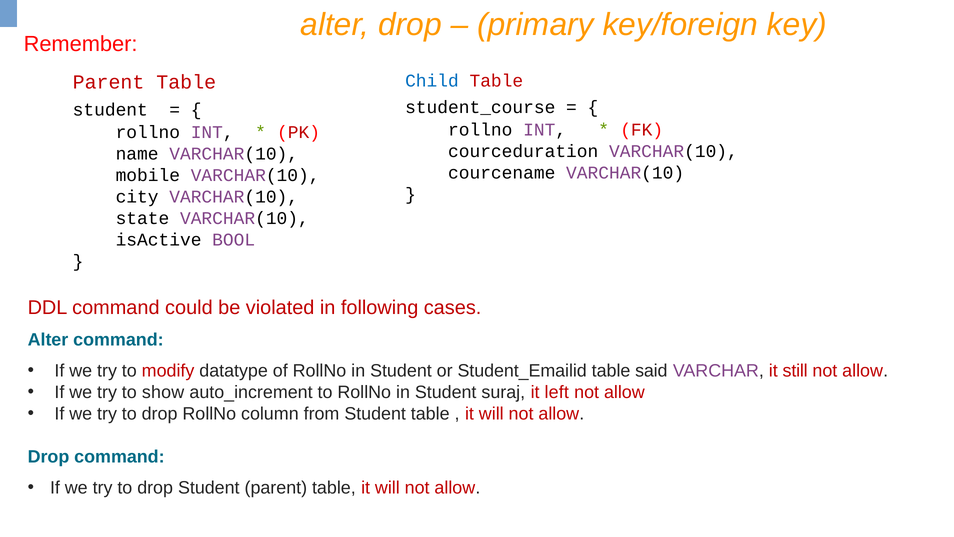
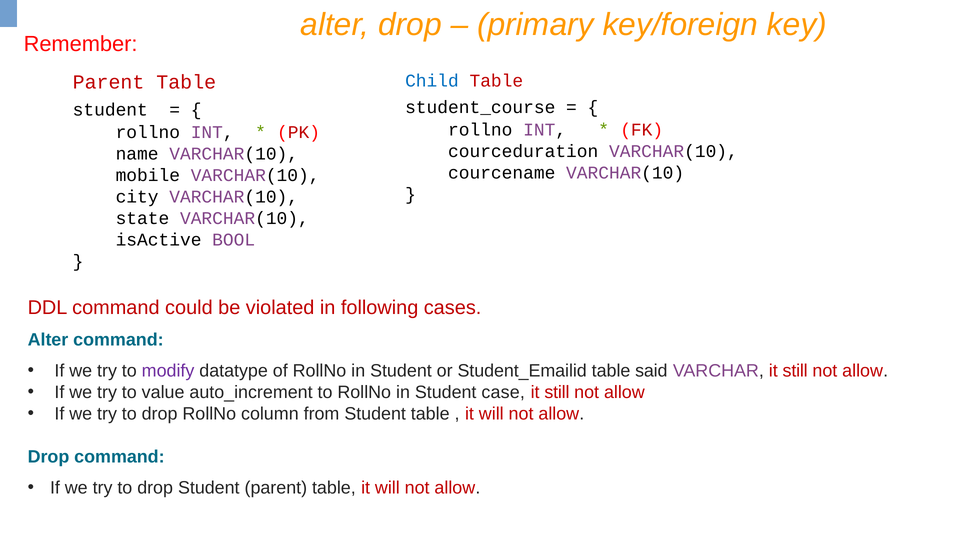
modify colour: red -> purple (168, 371)
show: show -> value (163, 392)
suraj: suraj -> case (503, 392)
left: left -> still (557, 392)
